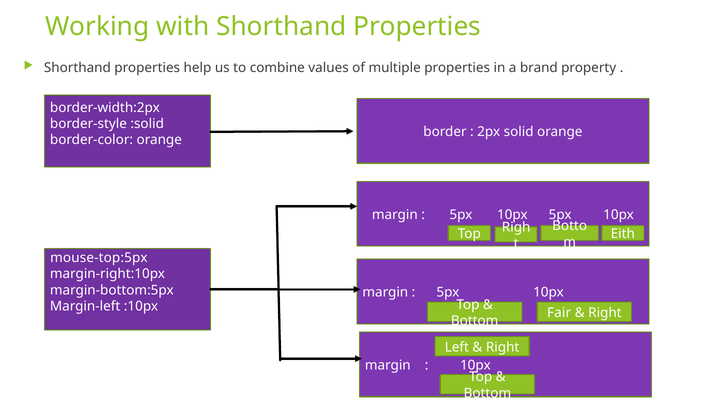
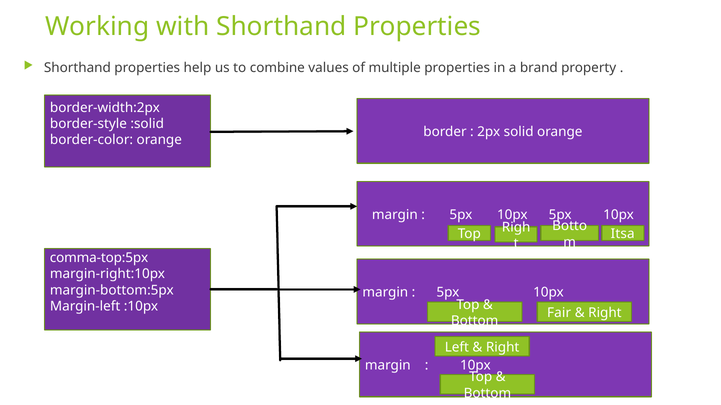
Eith: Eith -> Itsa (623, 234)
mouse-top:5px: mouse-top:5px -> comma-top:5px (99, 258)
